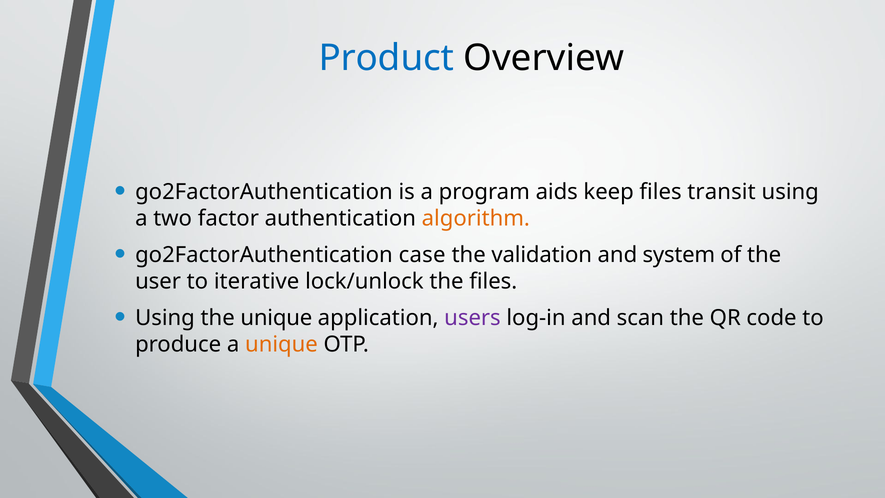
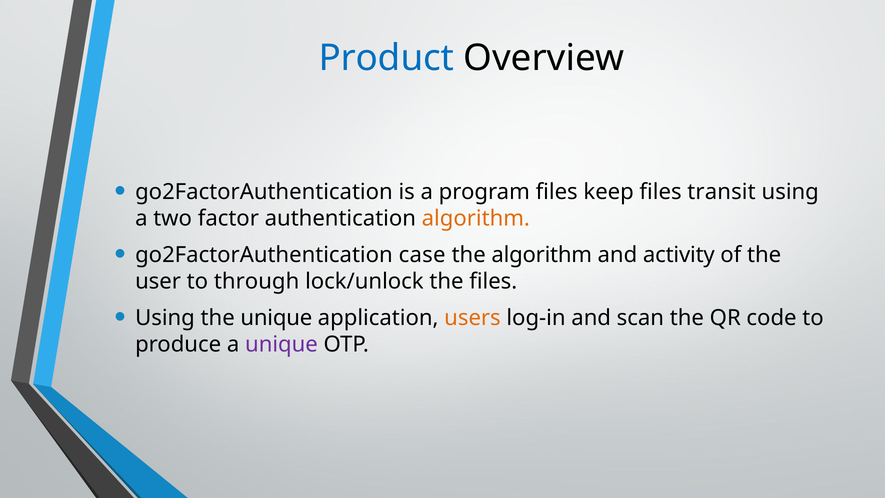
program aids: aids -> files (557, 192)
the validation: validation -> algorithm (542, 255)
system: system -> activity (679, 255)
iterative: iterative -> through (257, 281)
users colour: purple -> orange (472, 318)
unique colour: orange -> purple (281, 344)
